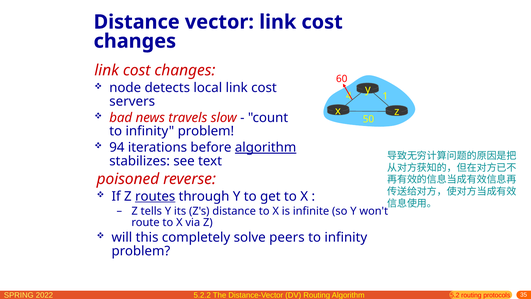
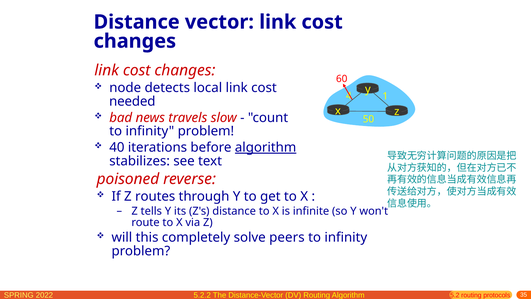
servers: servers -> needed (132, 101)
94: 94 -> 40 (117, 147)
routes underline: present -> none (155, 196)
